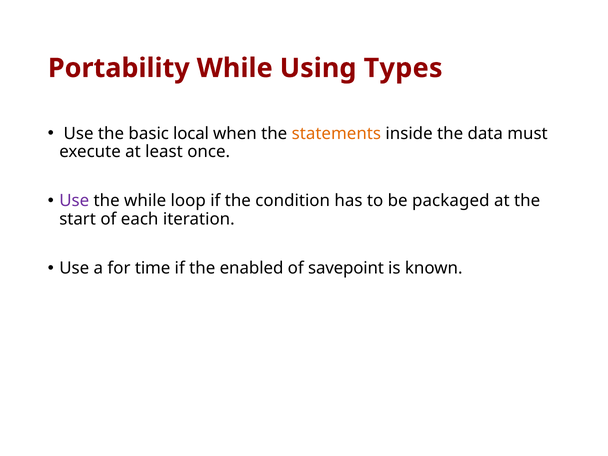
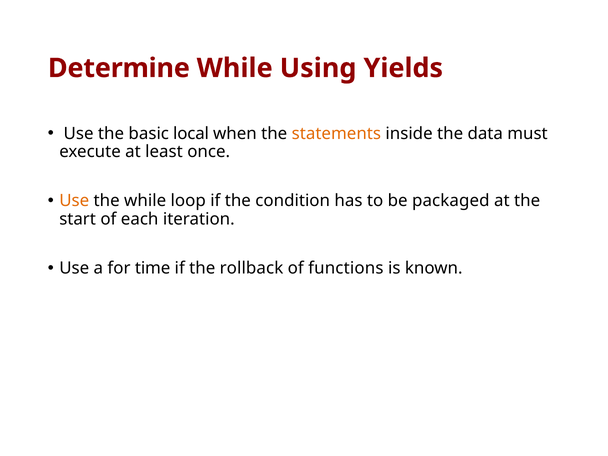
Portability: Portability -> Determine (119, 68)
Types: Types -> Yields (403, 68)
Use colour: purple -> orange (74, 201)
enabled: enabled -> rollback (251, 268)
savepoint: savepoint -> functions (346, 268)
